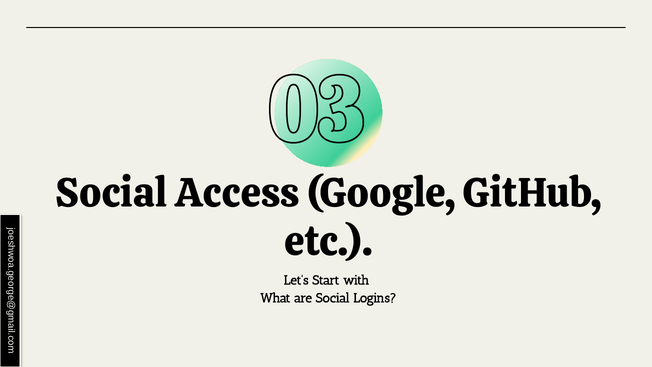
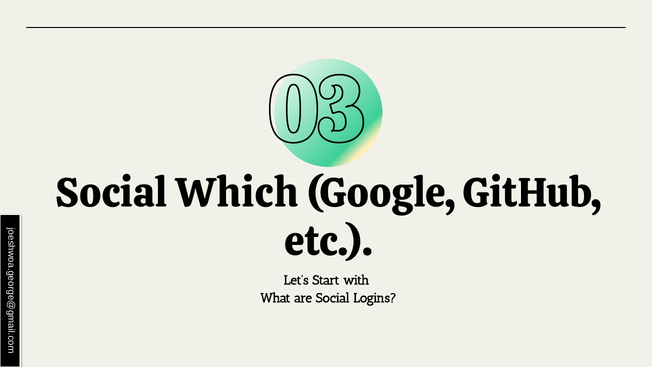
Access: Access -> Which (237, 193)
